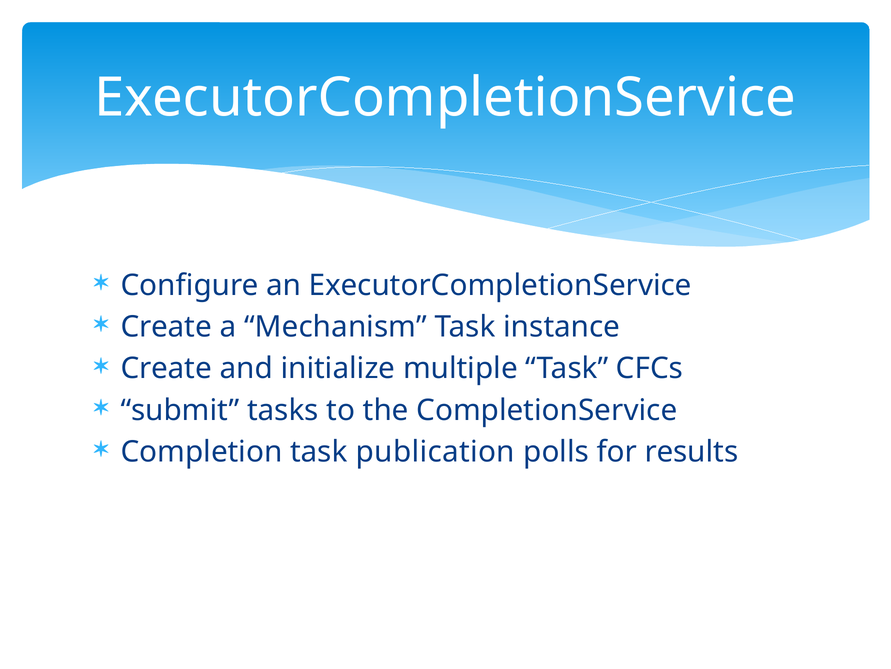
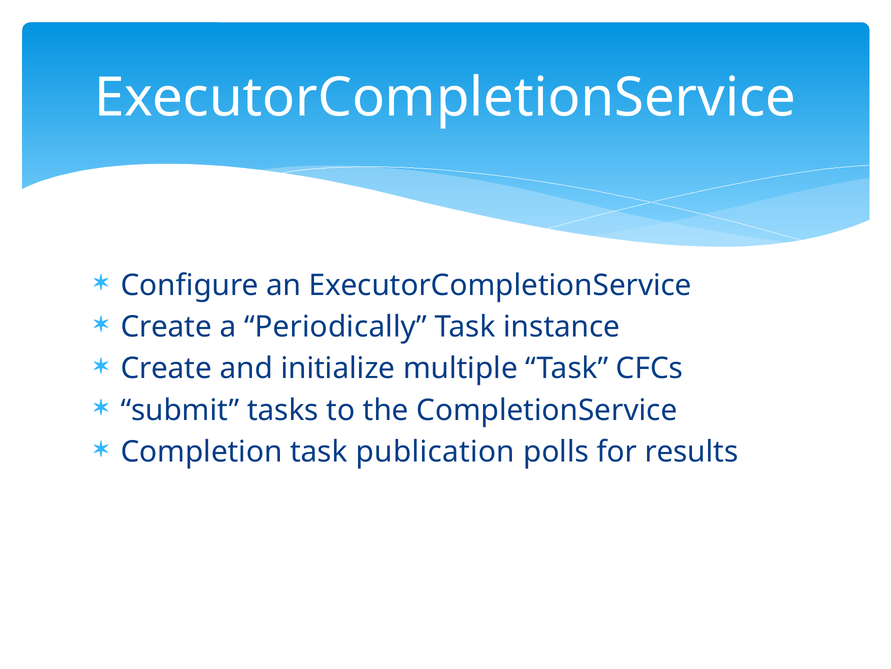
Mechanism: Mechanism -> Periodically (335, 327)
